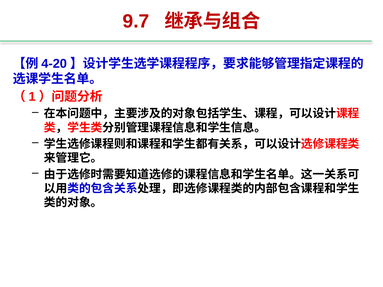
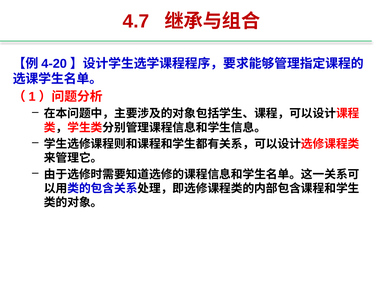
9.7: 9.7 -> 4.7 (136, 21)
